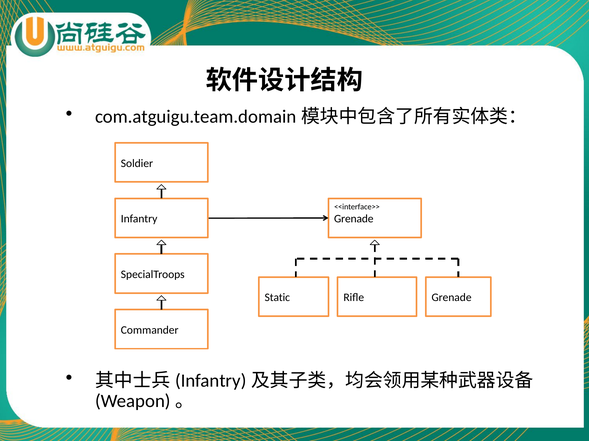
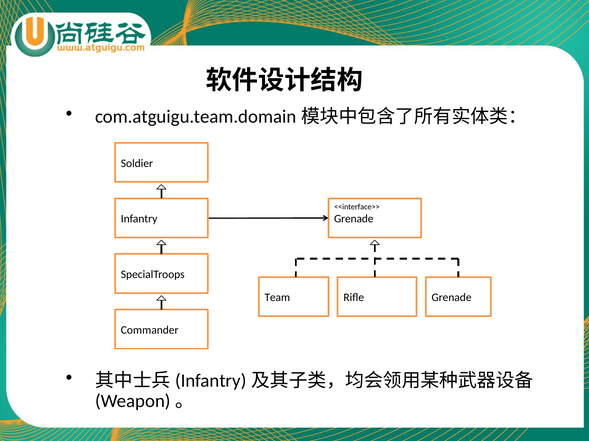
Static: Static -> Team (277, 298)
